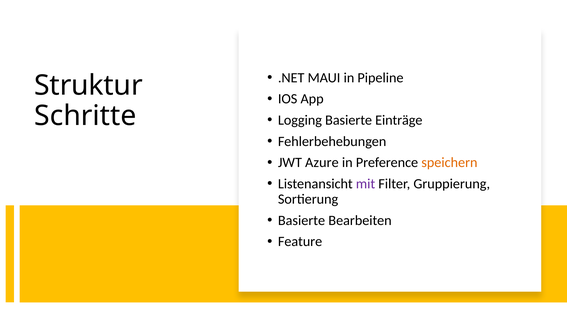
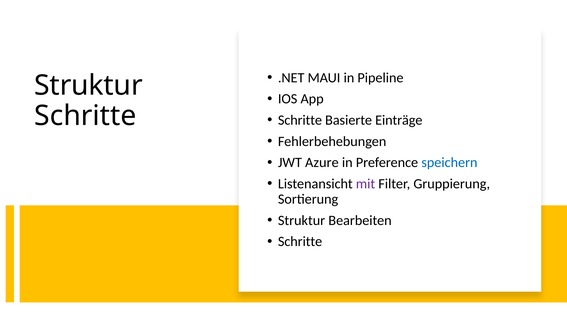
Logging: Logging -> Schritte (300, 120)
speichern colour: orange -> blue (449, 163)
Basierte: Basierte -> Struktur (302, 220)
Feature: Feature -> Schritte (300, 242)
